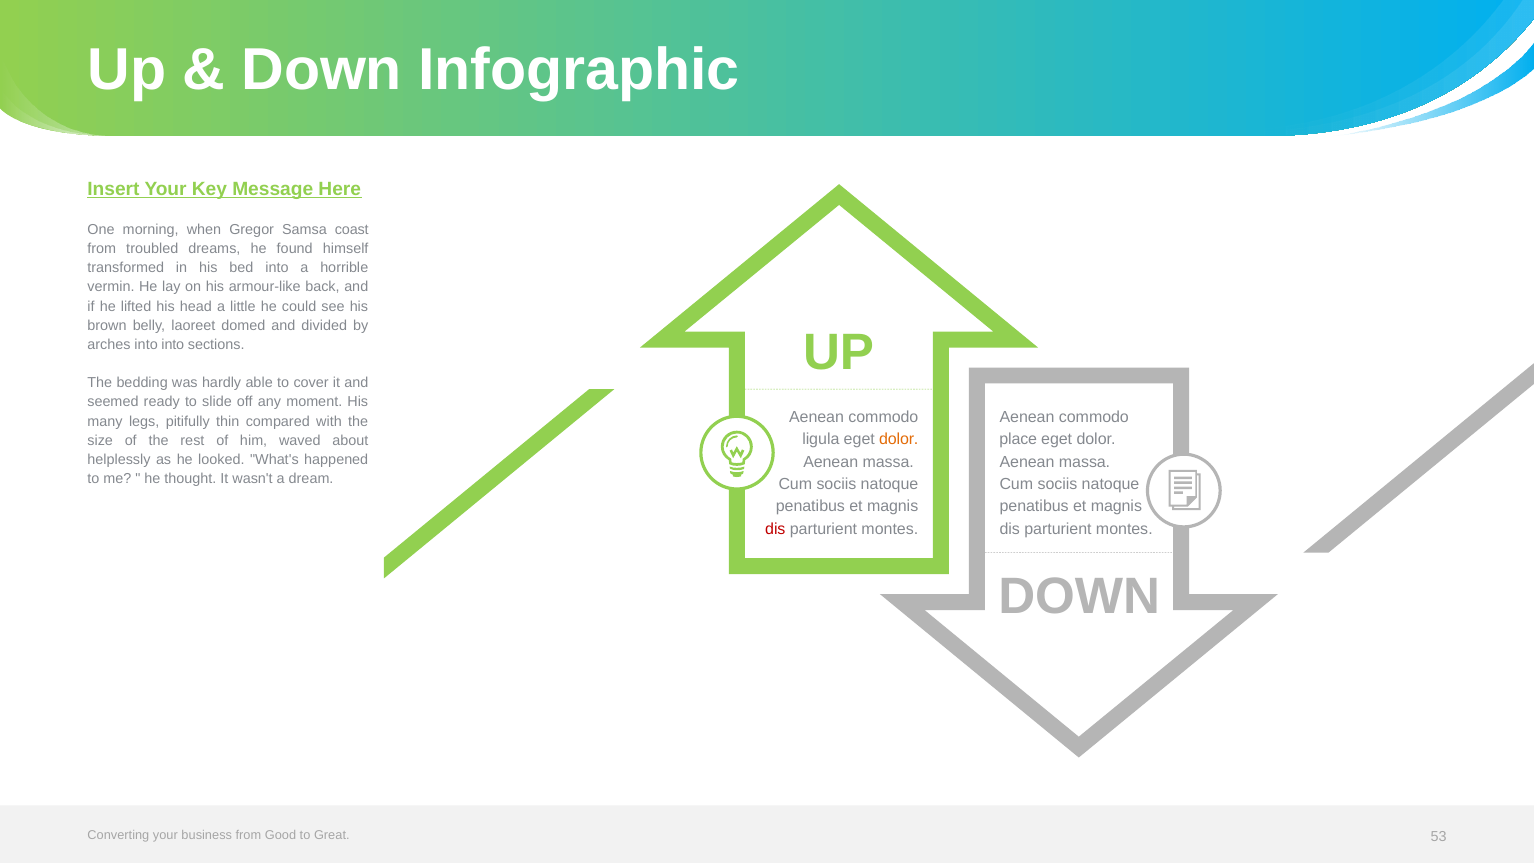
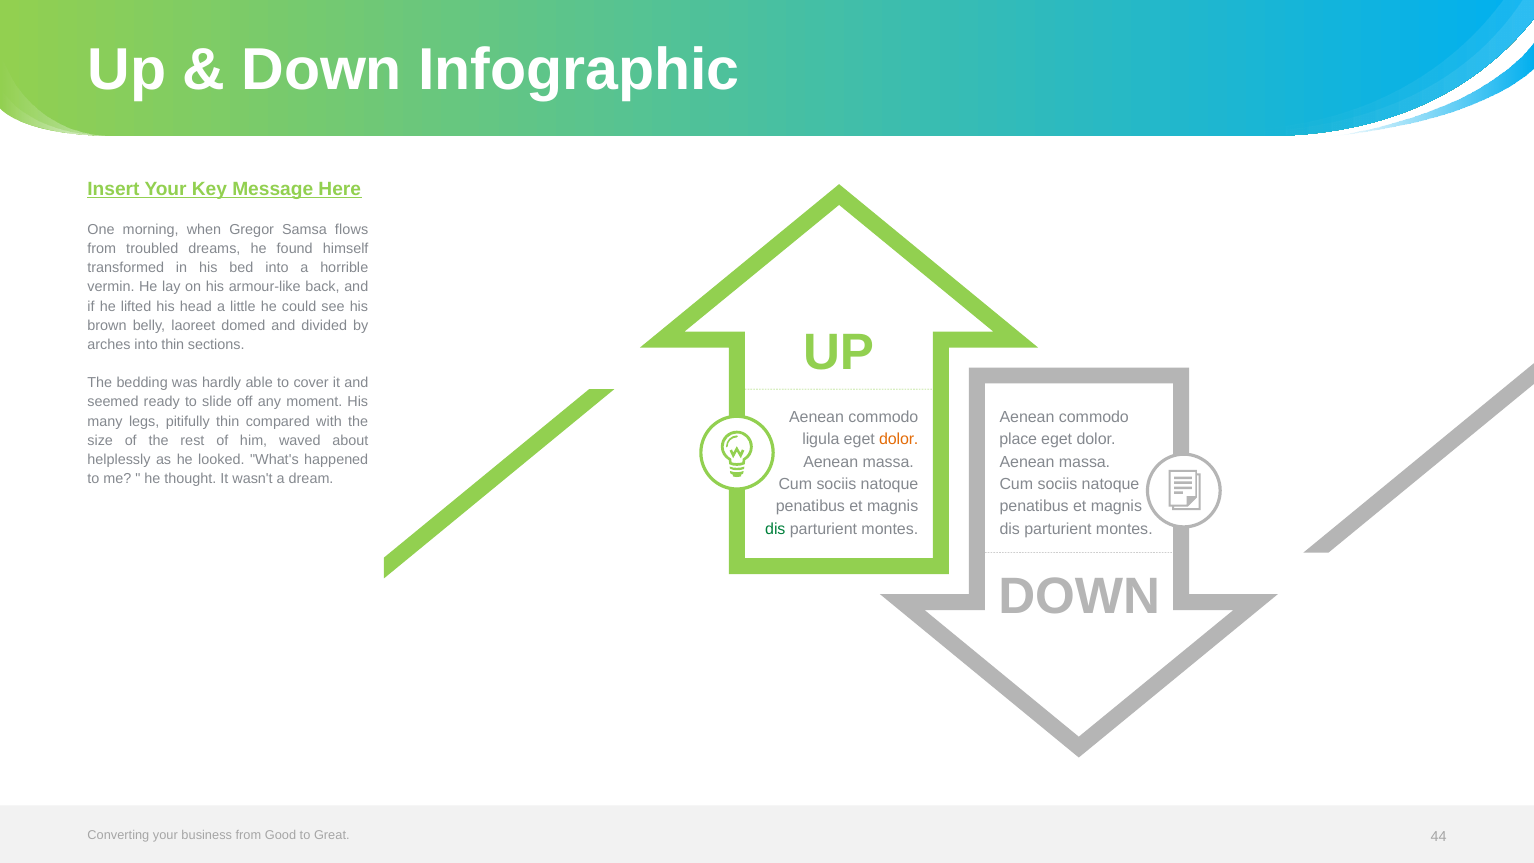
coast: coast -> flows (352, 230)
into into: into -> thin (173, 345)
dis colour: red -> green (775, 529)
53: 53 -> 44 (1439, 836)
